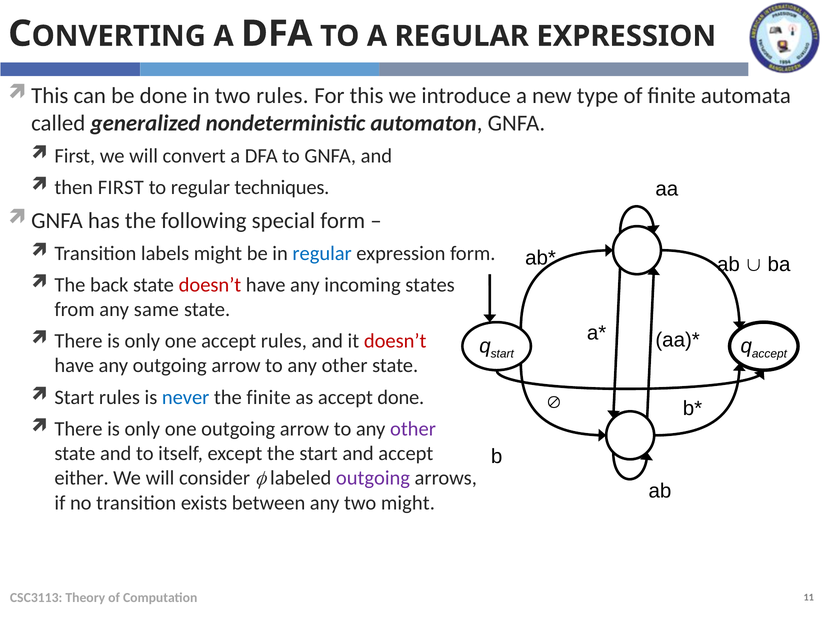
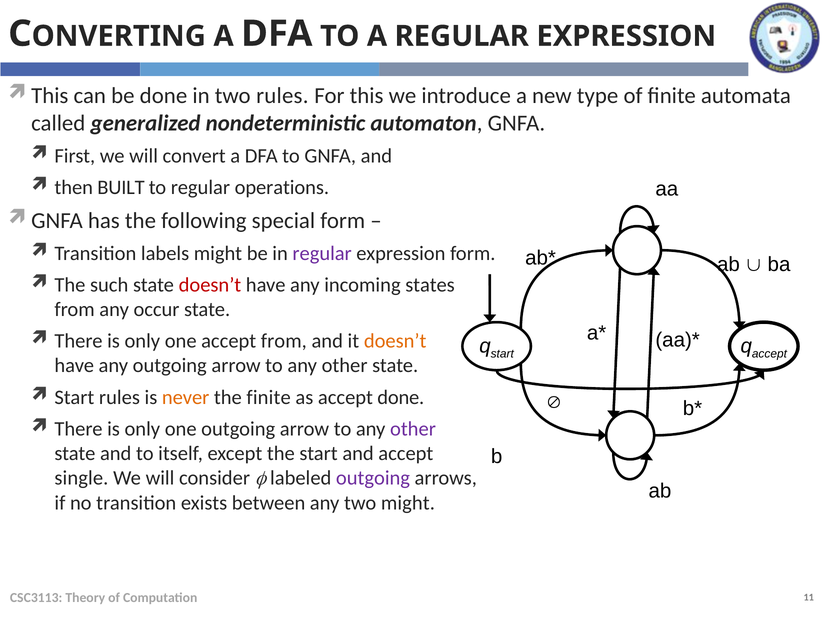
FIRST: FIRST -> BUILT (121, 187)
techniques: techniques -> operations (282, 187)
regular colour: blue -> purple (322, 253)
back: back -> such (109, 285)
same: same -> occur (157, 309)
accept rules: rules -> from (284, 341)
doesn’t colour: red -> orange (395, 341)
never colour: blue -> orange (186, 397)
either: either -> single (81, 478)
